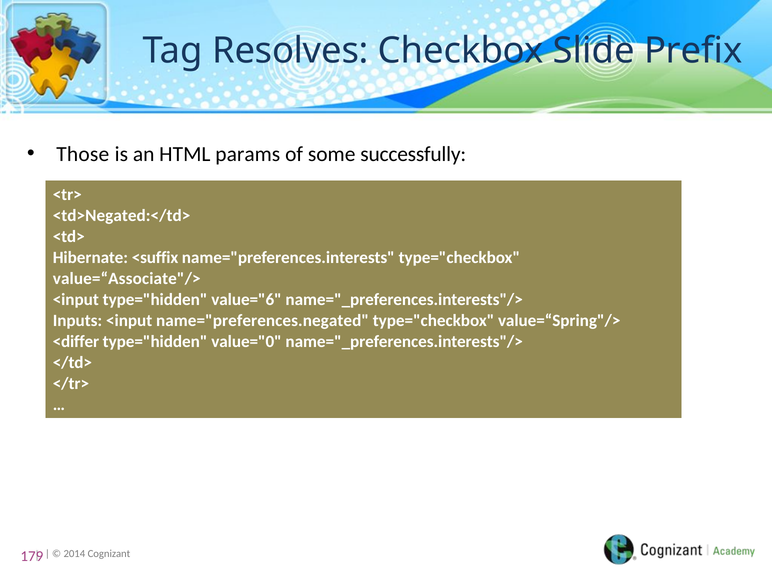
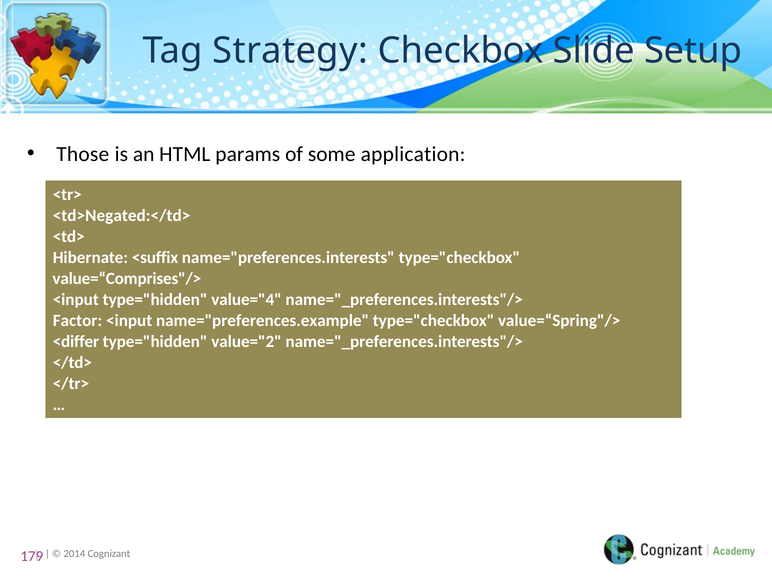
Resolves: Resolves -> Strategy (290, 51)
Prefix: Prefix -> Setup (693, 51)
successfully: successfully -> application (413, 154)
value=“Associate"/>: value=“Associate"/> -> value=“Comprises"/> (127, 279)
value="6: value="6 -> value="4 (246, 300)
Inputs: Inputs -> Factor (77, 321)
name="preferences.negated: name="preferences.negated -> name="preferences.example (263, 321)
value="0: value="0 -> value="2 (246, 341)
